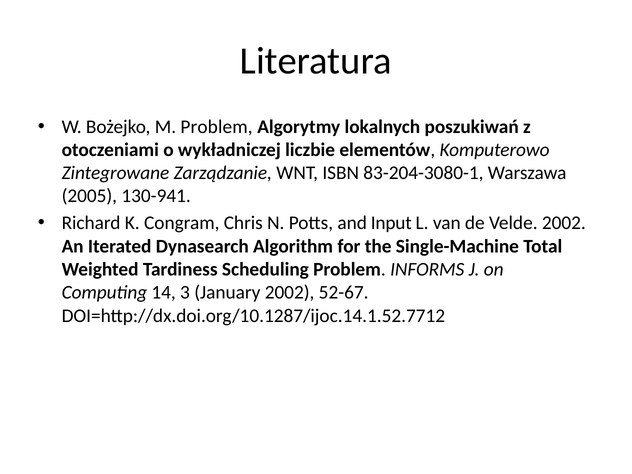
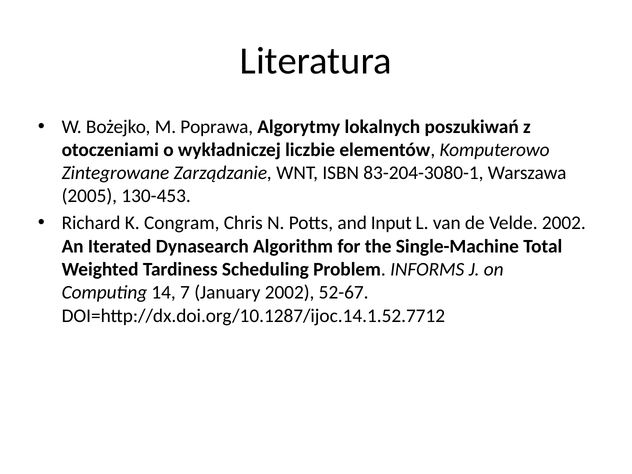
M Problem: Problem -> Poprawa (217, 127)
130-941: 130-941 -> 130-453 (156, 196)
3: 3 -> 7 (185, 293)
